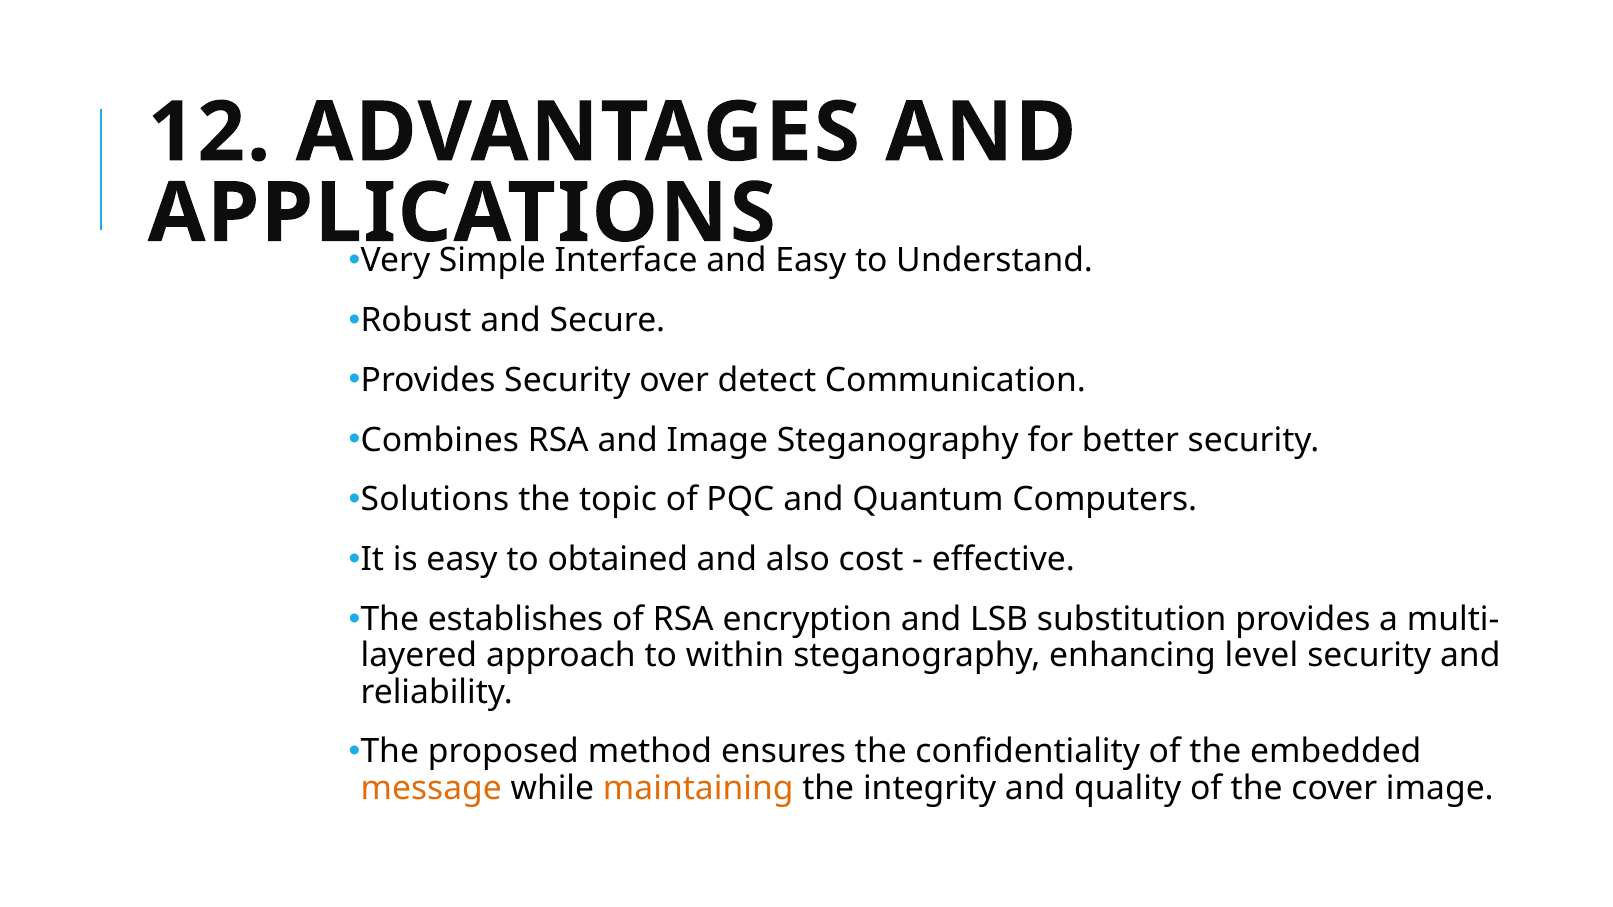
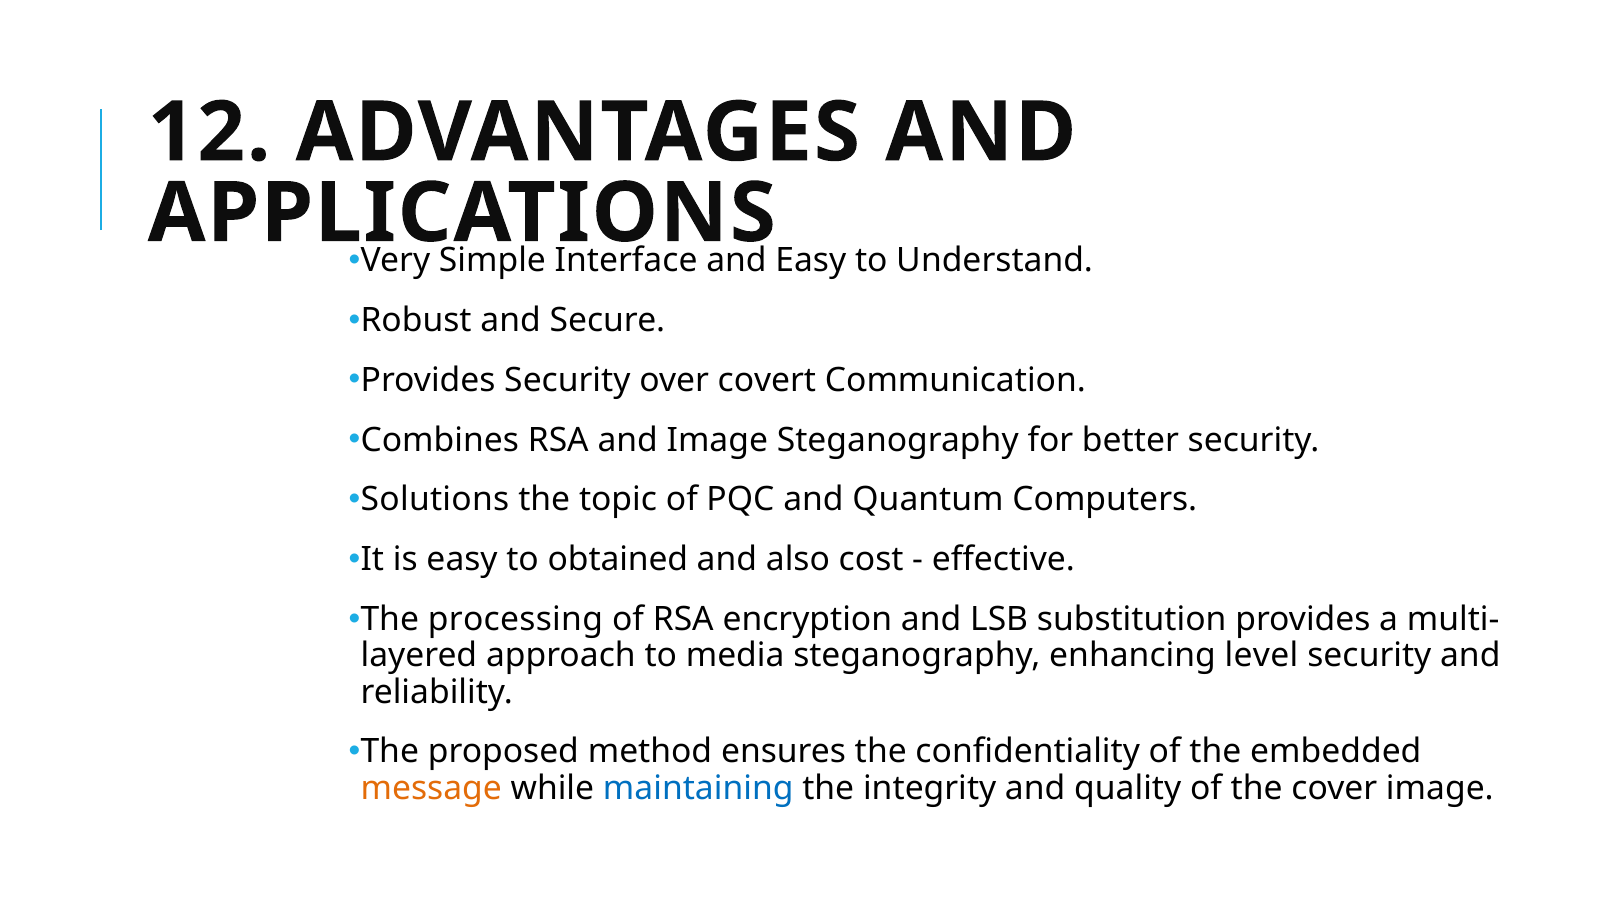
detect: detect -> covert (767, 380)
establishes: establishes -> processing (515, 620)
within: within -> media (735, 656)
maintaining colour: orange -> blue (698, 788)
